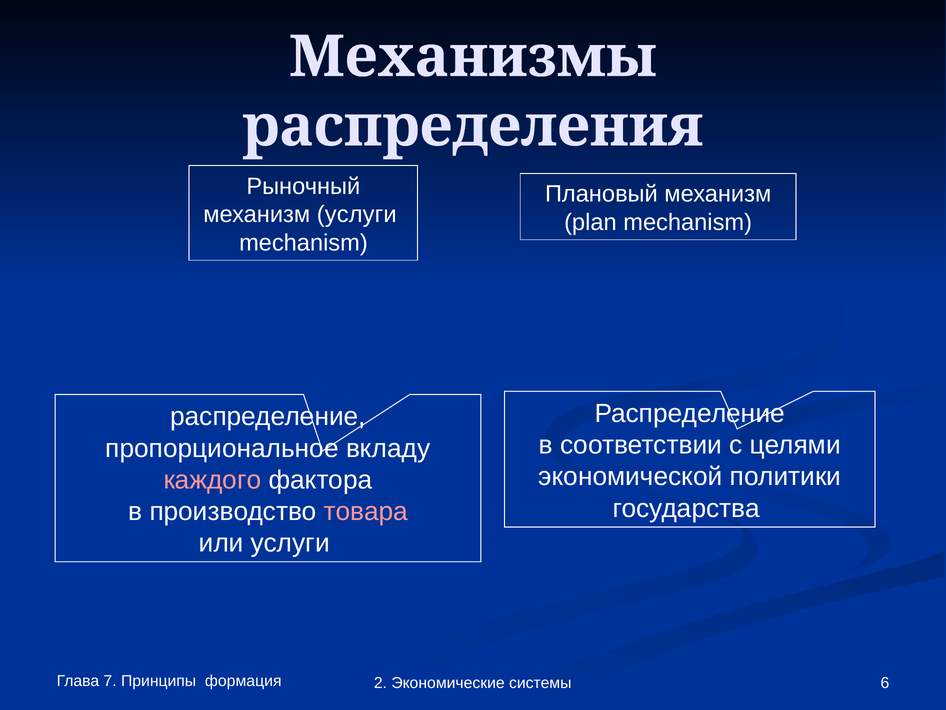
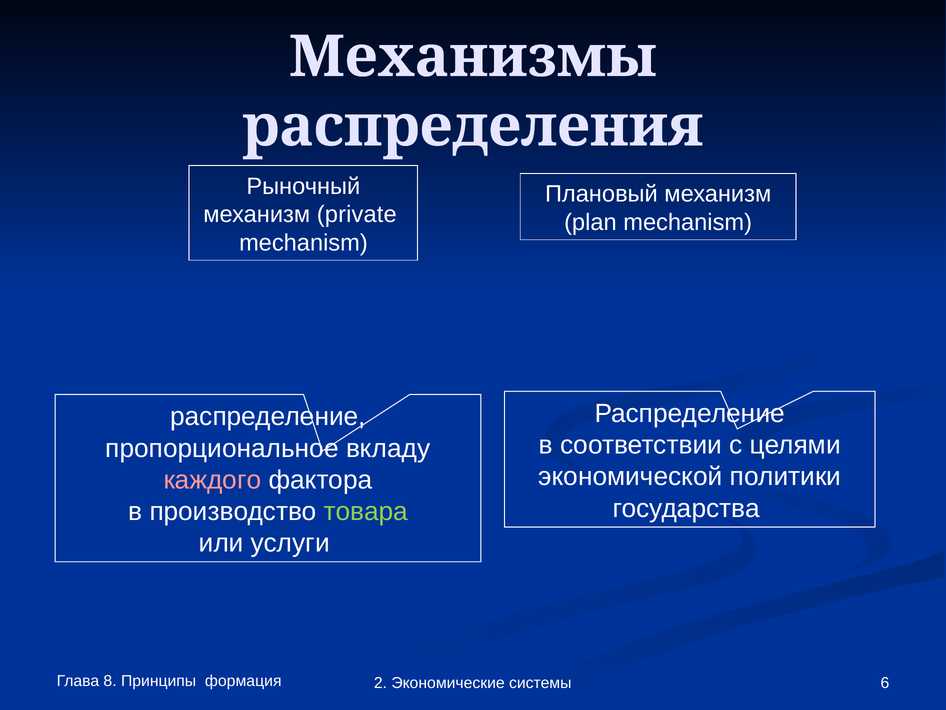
механизм услуги: услуги -> private (357, 214)
товара colour: pink -> light green (366, 511)
7: 7 -> 8 (110, 681)
